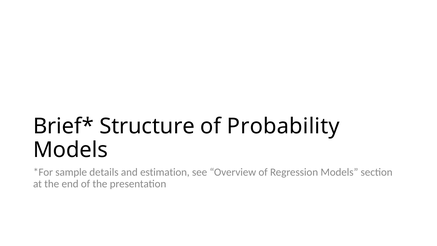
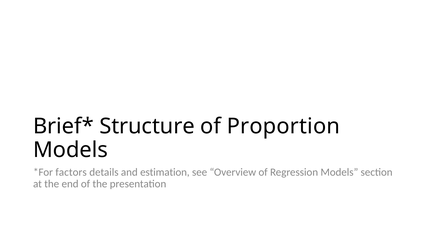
Probability: Probability -> Proportion (283, 126)
sample: sample -> factors (71, 172)
